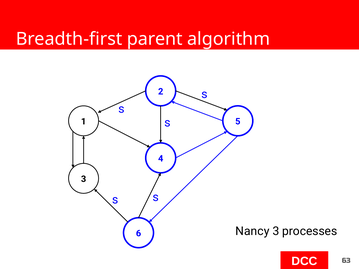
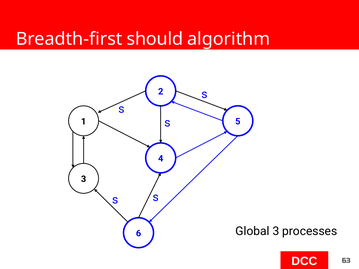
parent: parent -> should (155, 39)
Nancy: Nancy -> Global (253, 231)
